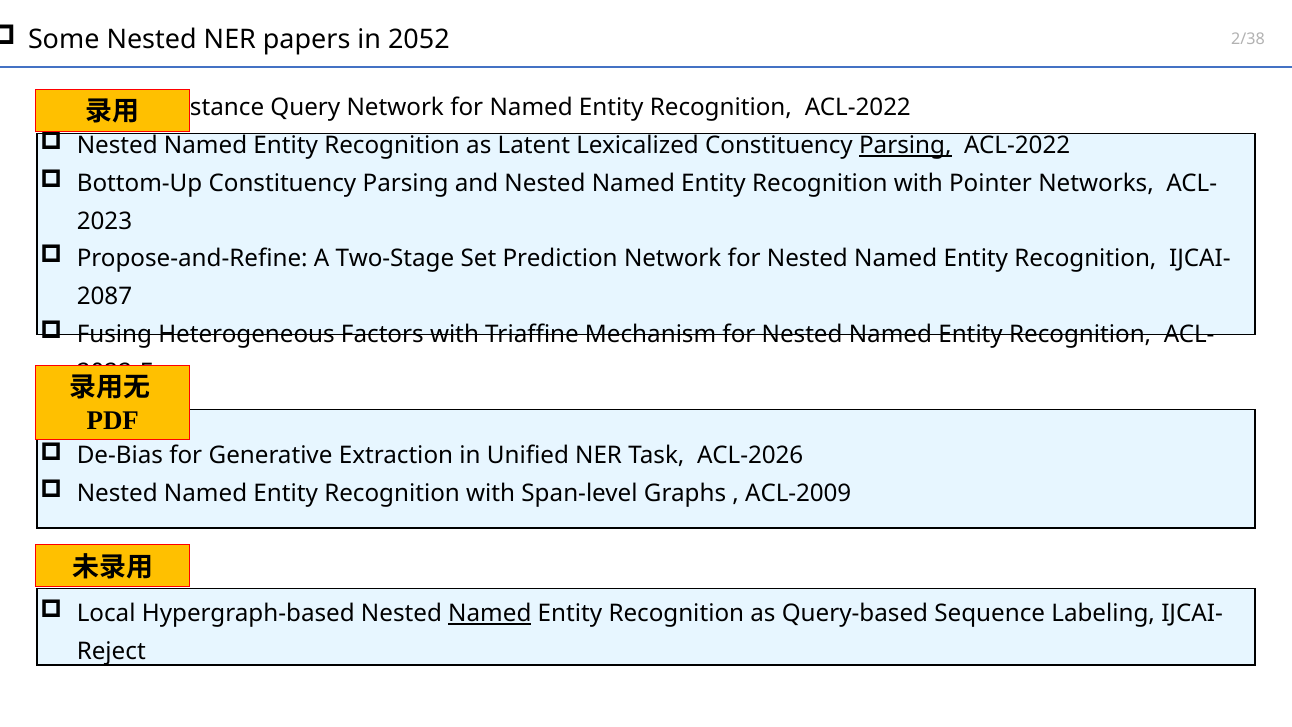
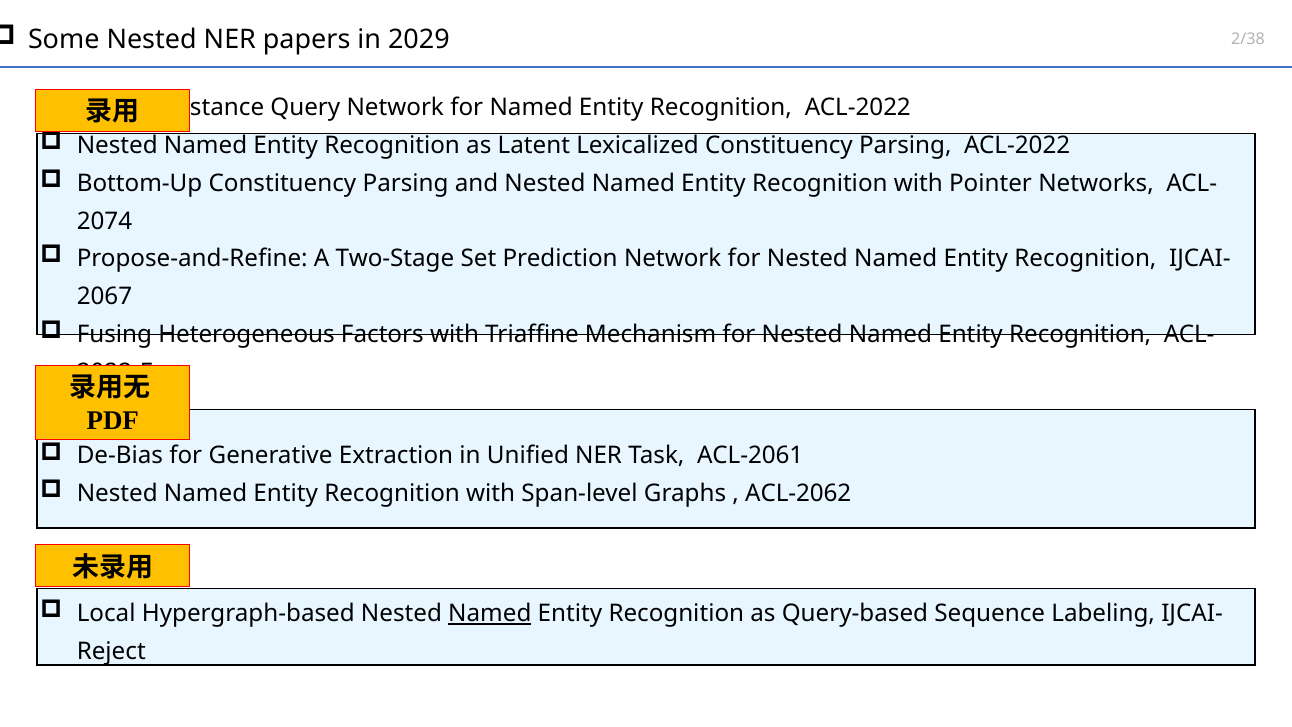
2052: 2052 -> 2029 (419, 40)
Parsing underline: present -> none (905, 146)
2023: 2023 -> 2074 (105, 221)
2087: 2087 -> 2067 (105, 297)
ACL-2026: ACL-2026 -> ACL-2061 (750, 456)
ACL-2009: ACL-2009 -> ACL-2062 (798, 494)
